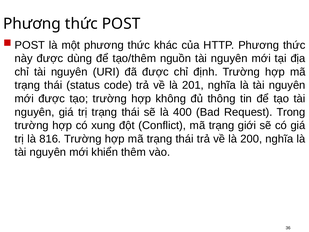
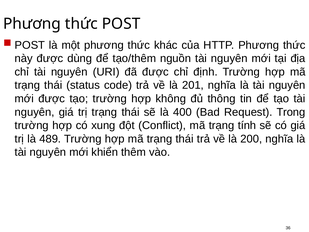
giới: giới -> tính (247, 125)
816: 816 -> 489 (50, 139)
